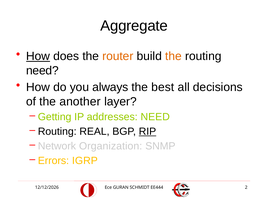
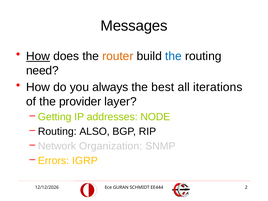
Aggregate: Aggregate -> Messages (134, 26)
the colour: orange -> blue (173, 56)
decisions: decisions -> iterations (218, 87)
another: another -> provider (80, 101)
addresses NEED: NEED -> NODE (155, 117)
REAL: REAL -> ALSO (95, 131)
RIP underline: present -> none (147, 131)
